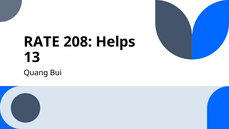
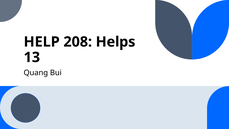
RATE: RATE -> HELP (42, 42)
